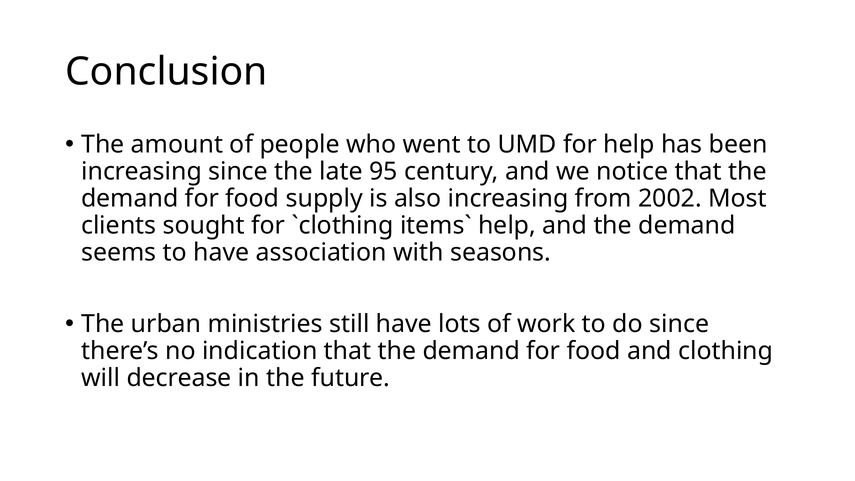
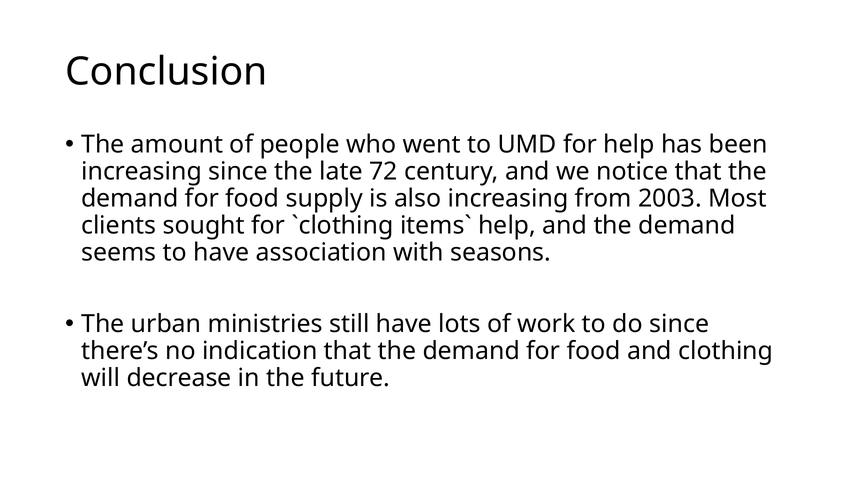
95: 95 -> 72 (383, 171)
2002: 2002 -> 2003 (670, 198)
